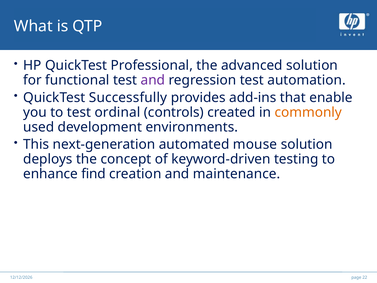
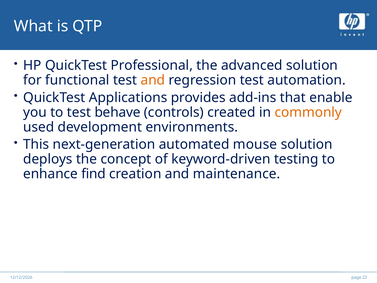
and colour: purple -> orange (153, 80)
Successfully: Successfully -> Applications (128, 98)
ordinal: ordinal -> behave (118, 112)
